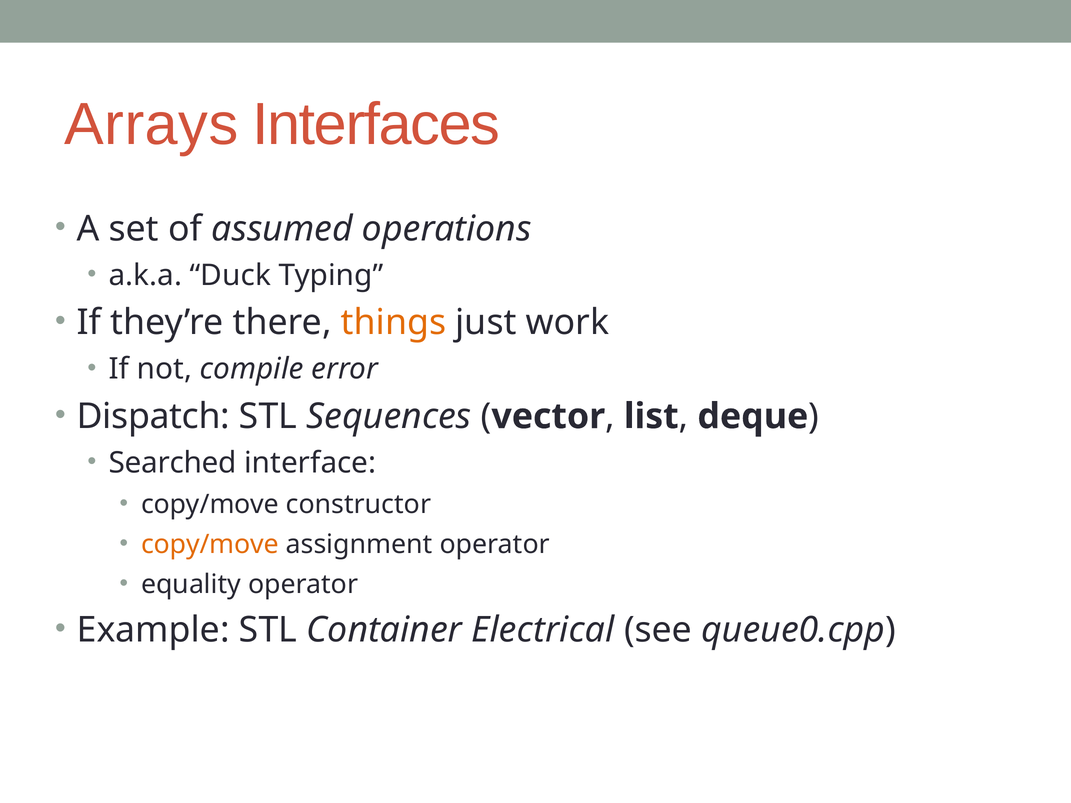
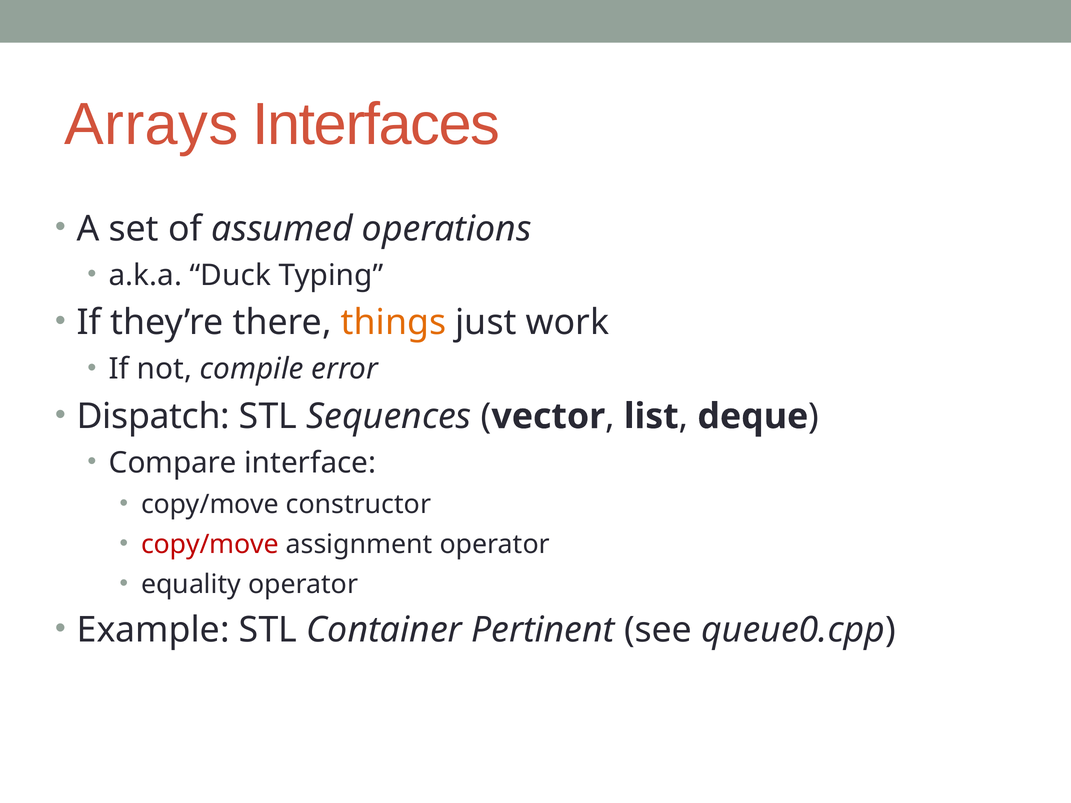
Searched: Searched -> Compare (173, 463)
copy/move colour: orange -> red (210, 545)
Electrical: Electrical -> Pertinent (543, 630)
